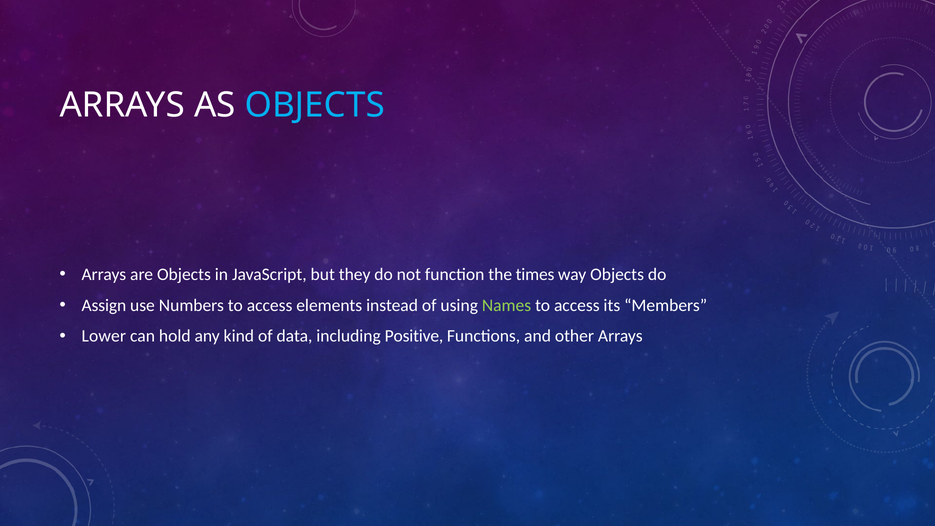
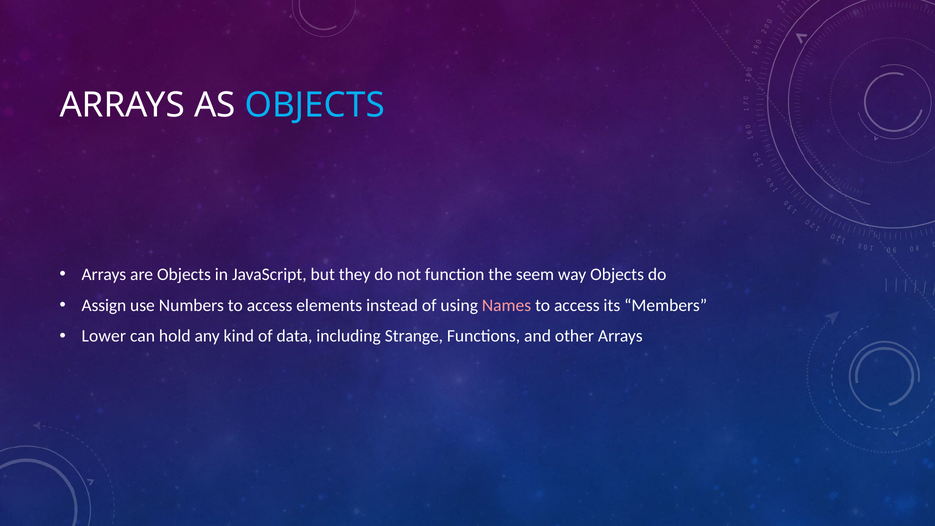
times: times -> seem (535, 275)
Names colour: light green -> pink (507, 305)
Positive: Positive -> Strange (414, 336)
